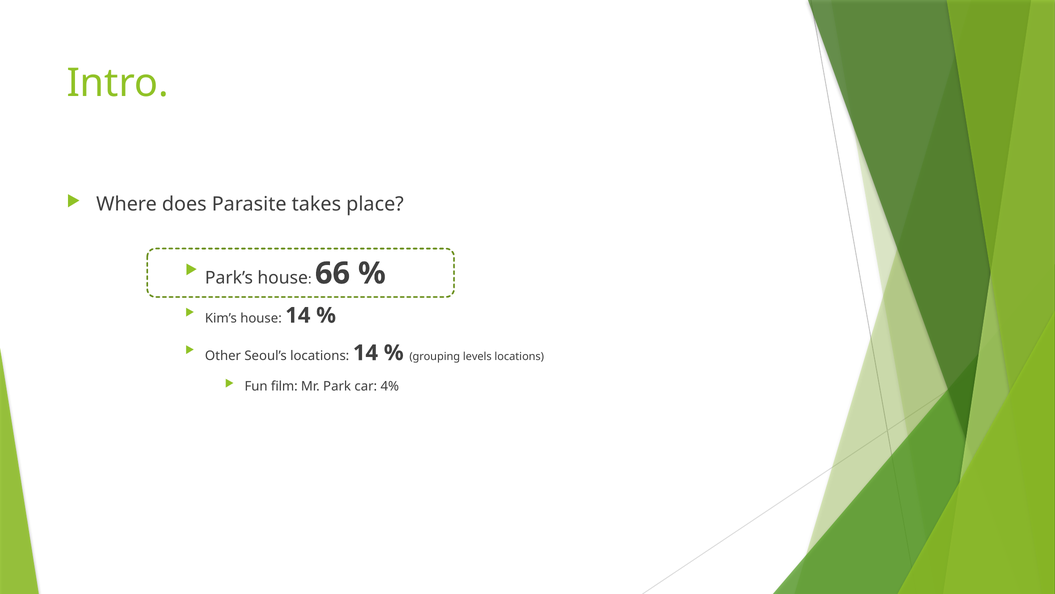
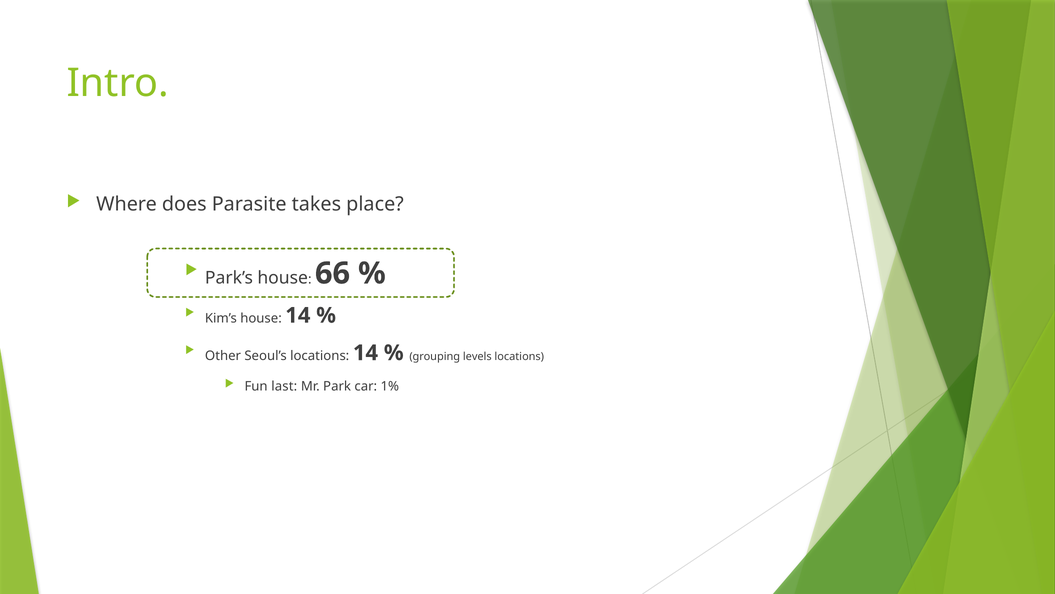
film: film -> last (284, 386)
4%: 4% -> 1% (390, 386)
